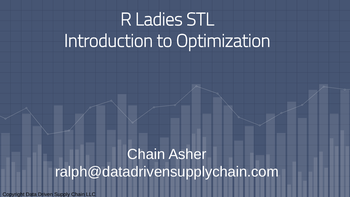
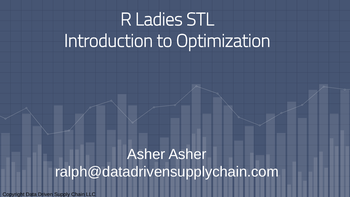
Chain: Chain -> Asher (146, 154)
